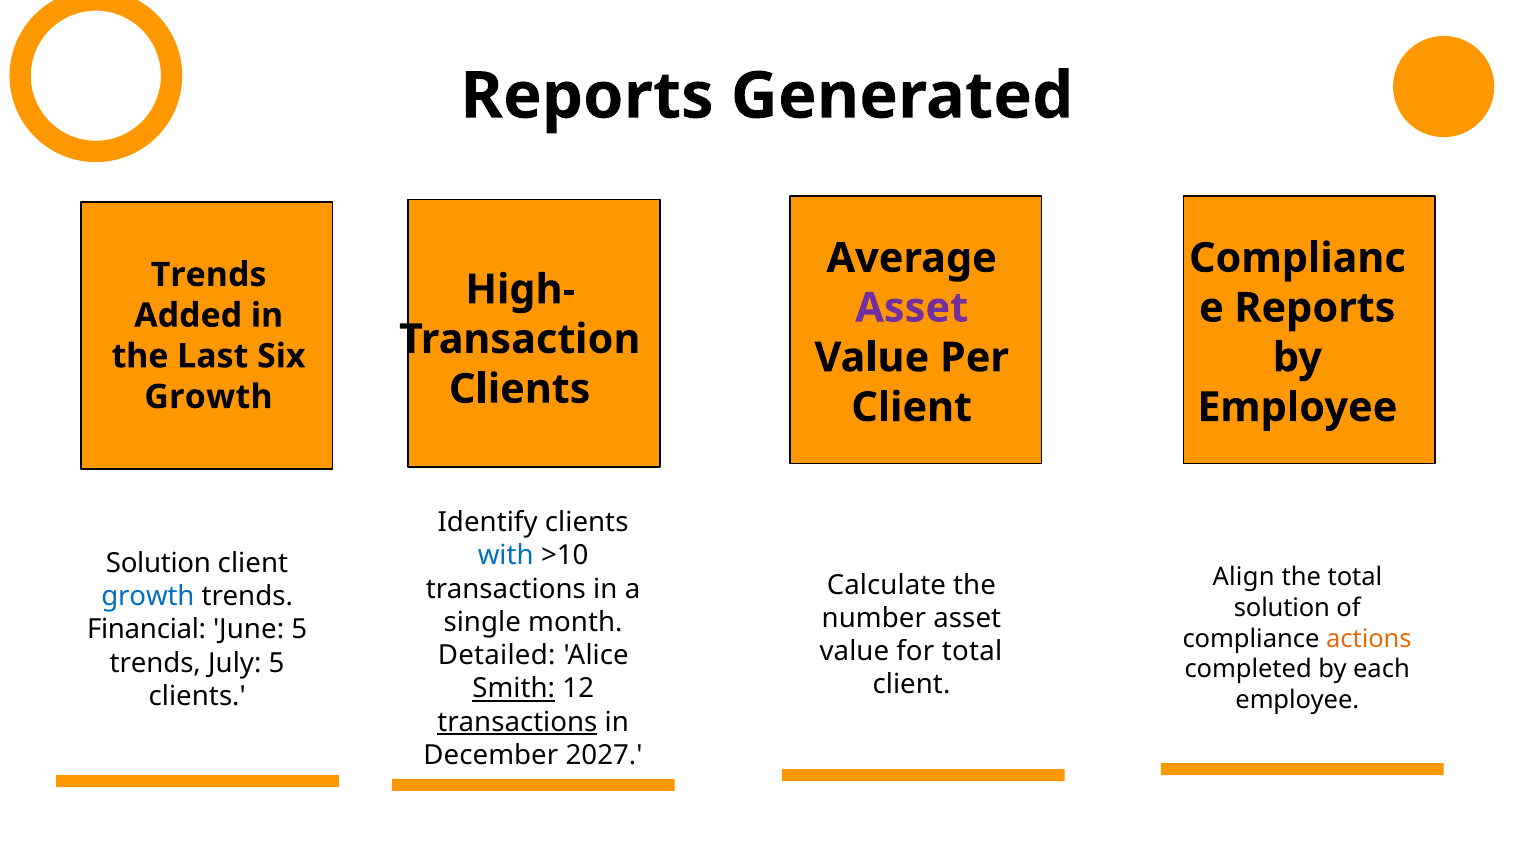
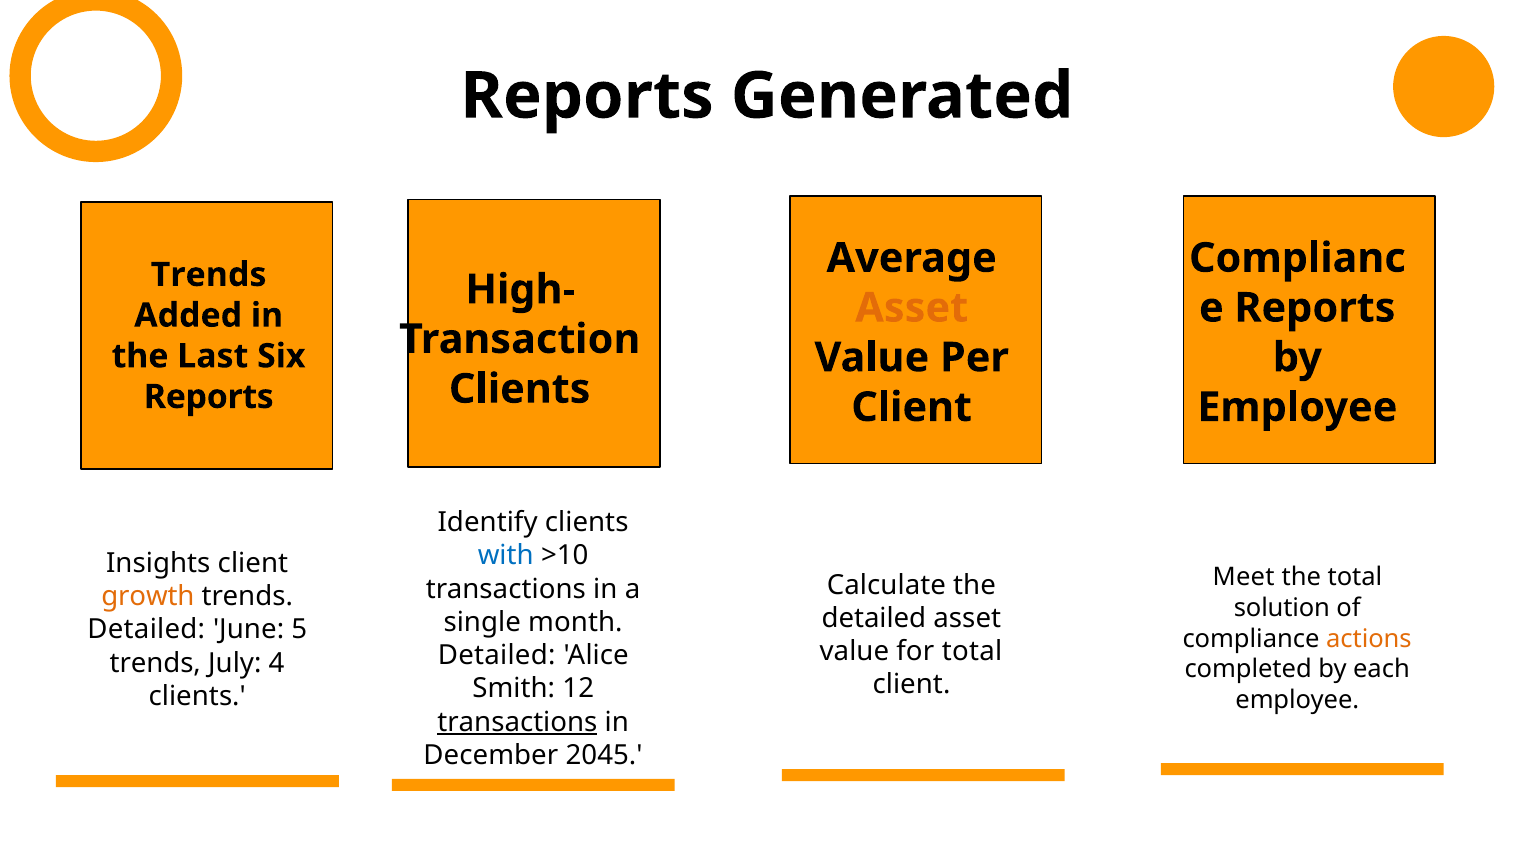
Asset colour: purple -> orange (912, 308)
Growth: Growth -> Reports (209, 397)
Solution: Solution -> Insights (158, 563)
Align: Align -> Meet (1244, 577)
growth colour: blue -> orange (148, 596)
number: number -> detailed (874, 618)
Financial: Financial -> Detailed (146, 630)
July 5: 5 -> 4 (277, 663)
Smith underline: present -> none (514, 689)
2027: 2027 -> 2045 (604, 755)
